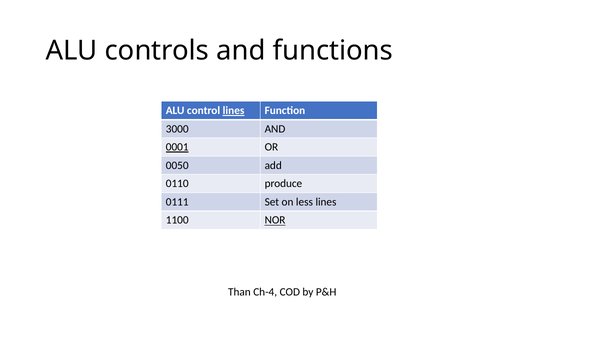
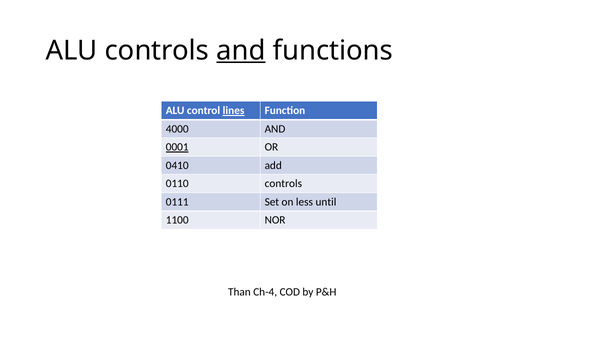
and underline: none -> present (241, 50)
3000: 3000 -> 4000 (177, 129)
0050: 0050 -> 0410 (177, 165)
0110 produce: produce -> controls (283, 183)
less lines: lines -> until (326, 202)
NOR underline: present -> none (275, 220)
